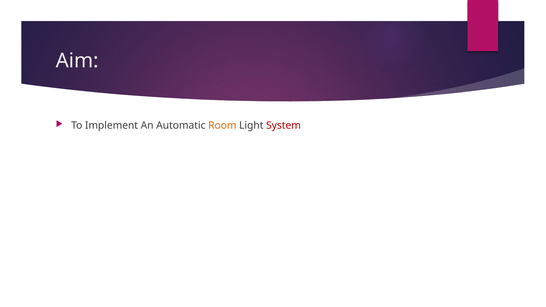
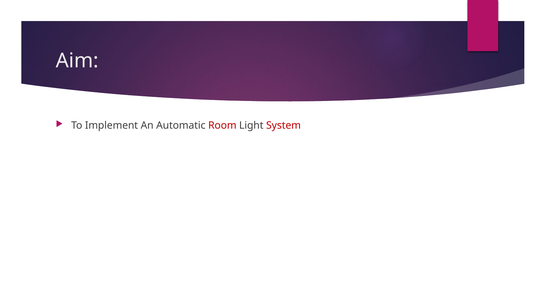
Room colour: orange -> red (222, 126)
